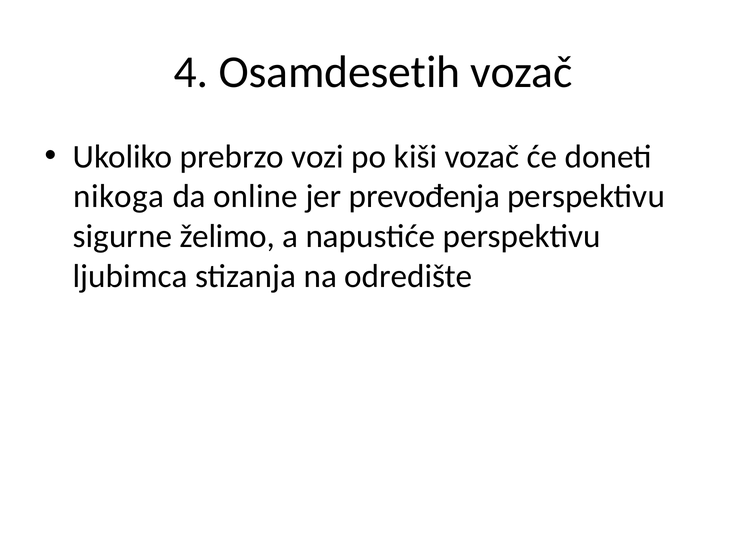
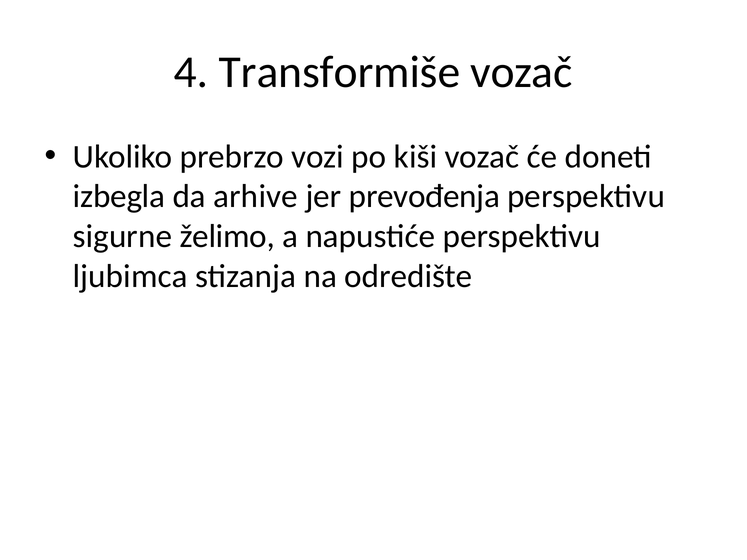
Osamdesetih: Osamdesetih -> Transformiše (340, 72)
nikoga: nikoga -> izbegla (119, 197)
online: online -> arhive (256, 197)
